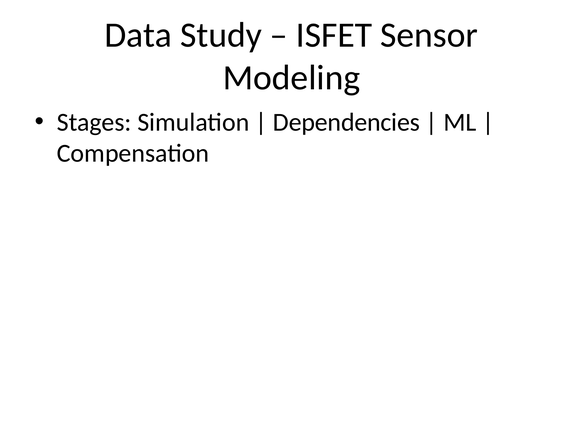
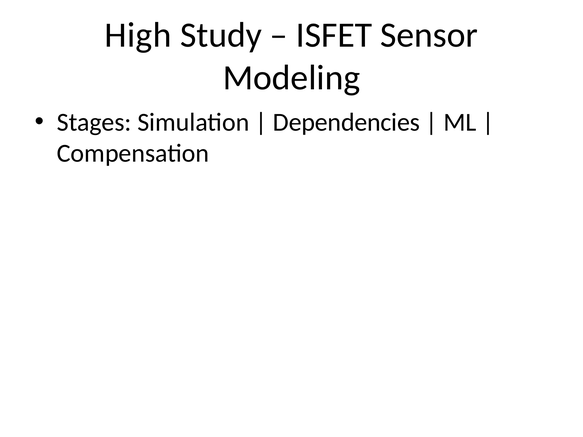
Data: Data -> High (138, 35)
